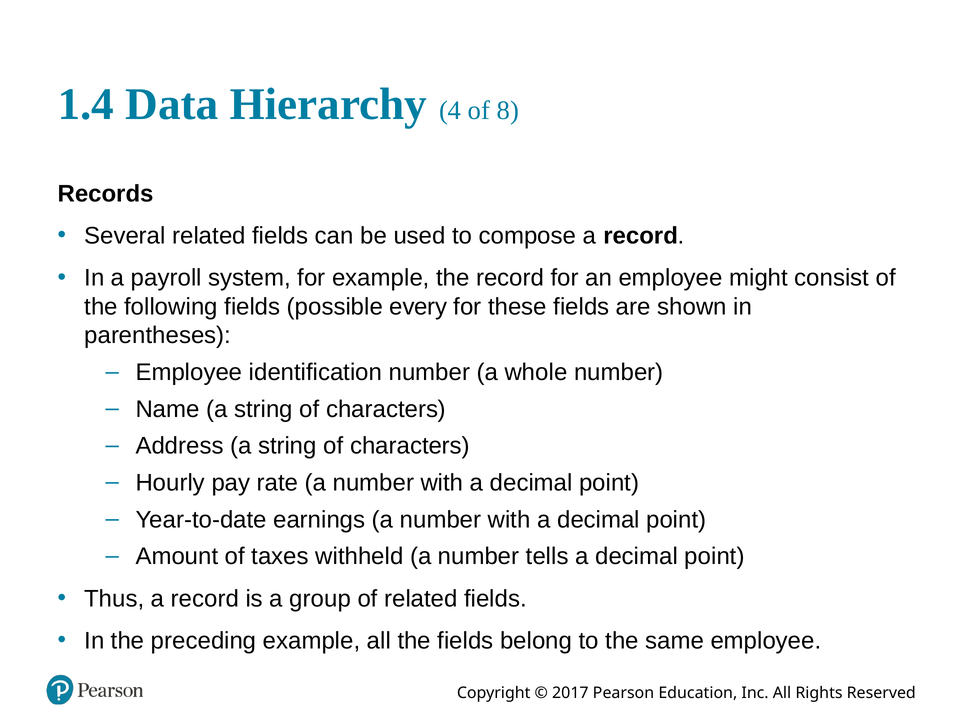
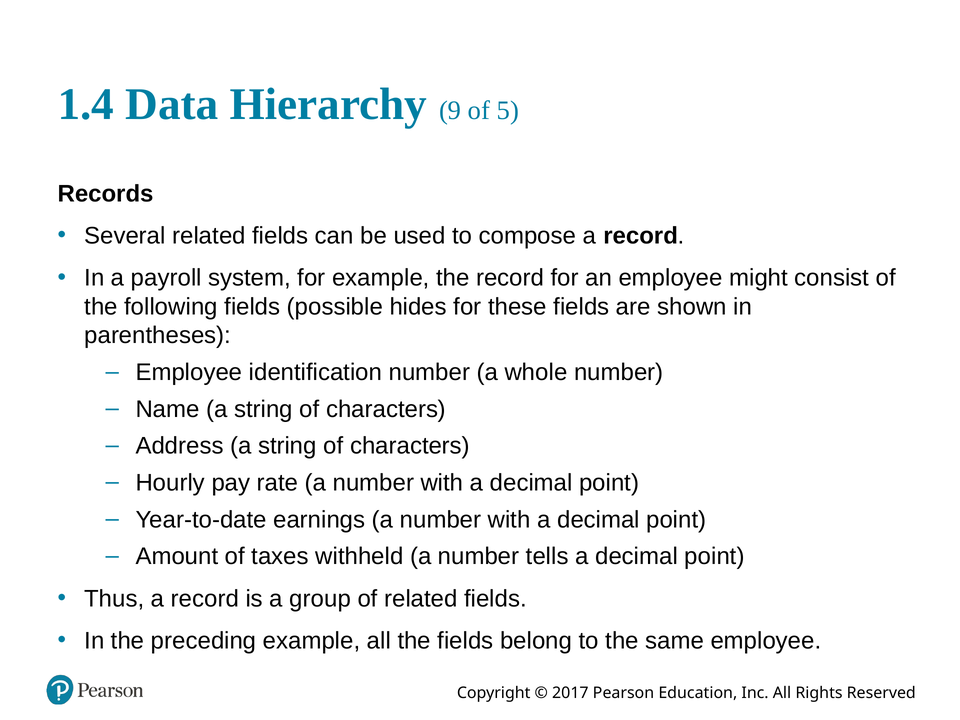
4: 4 -> 9 (450, 110)
8: 8 -> 5 (508, 110)
every: every -> hides (418, 307)
